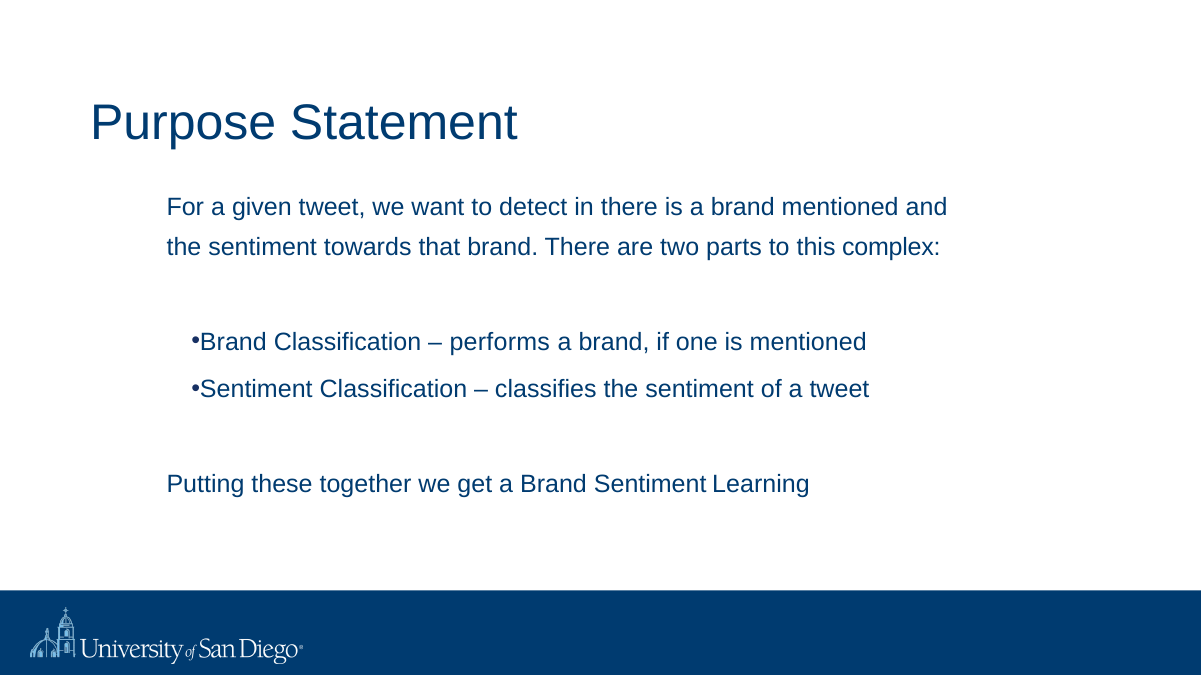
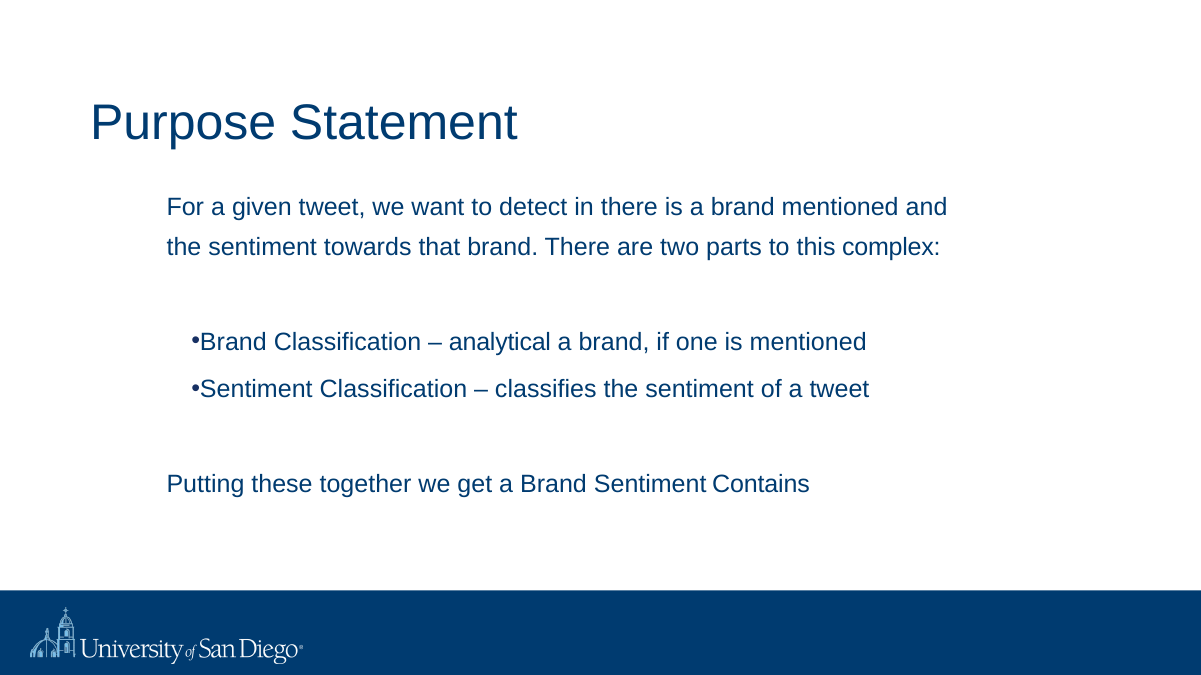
performs: performs -> analytical (500, 342)
Learning: Learning -> Contains (761, 485)
